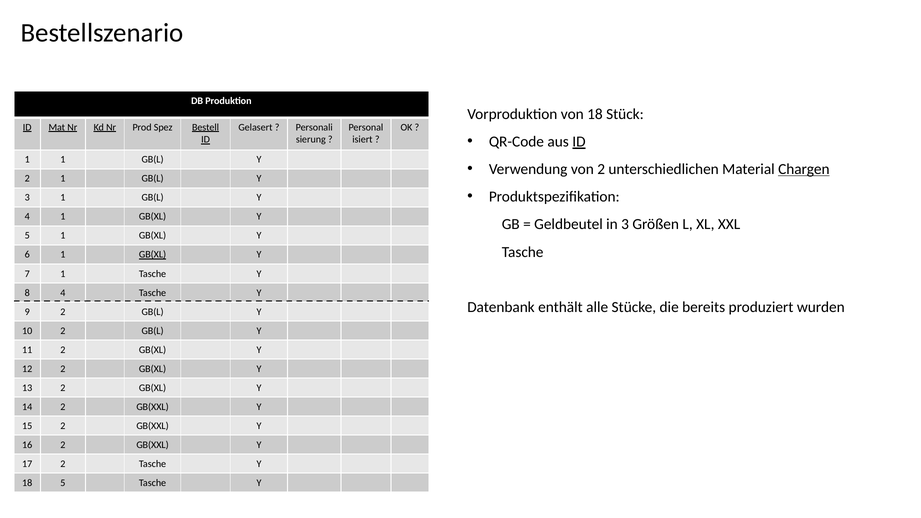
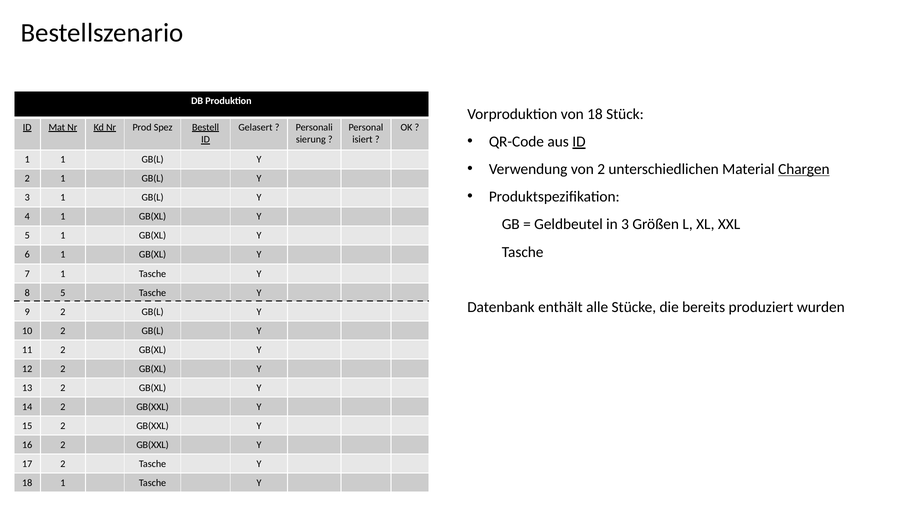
GB(XL underline: present -> none (153, 255)
8 4: 4 -> 5 (63, 293)
18 5: 5 -> 1 (63, 483)
